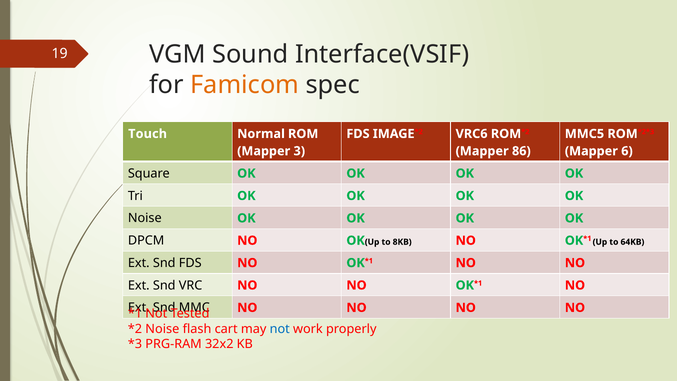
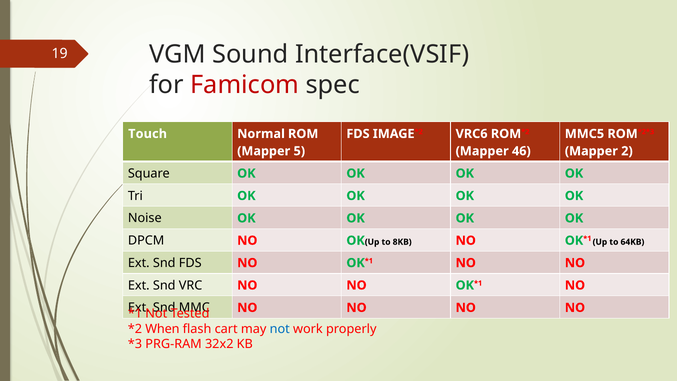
Famicom colour: orange -> red (245, 85)
3: 3 -> 5 (299, 151)
86: 86 -> 46 (521, 151)
6: 6 -> 2 (627, 151)
Noise: Noise -> When (162, 329)
